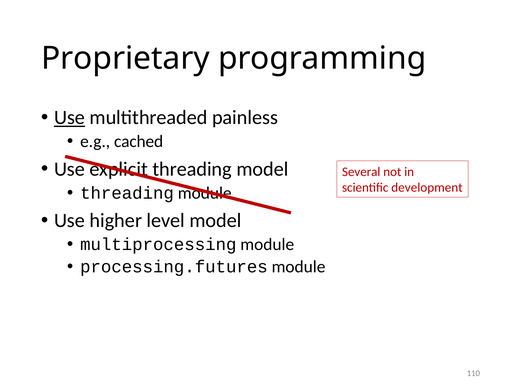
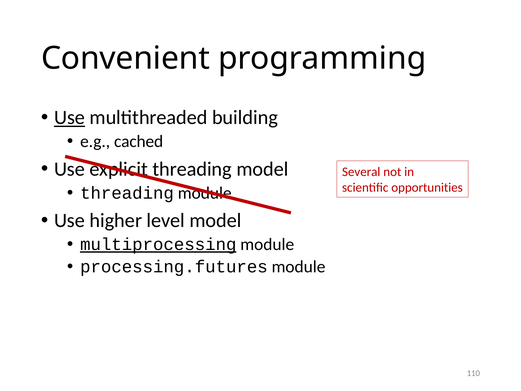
Proprietary: Proprietary -> Convenient (125, 58)
painless: painless -> building (245, 117)
development: development -> opportunities (427, 188)
multiprocessing underline: none -> present (158, 244)
